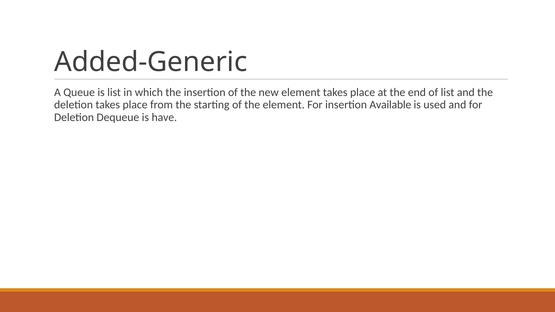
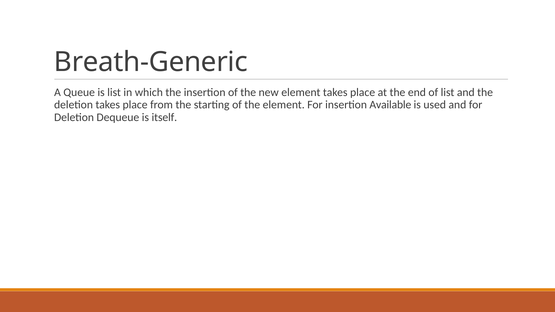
Added-Generic: Added-Generic -> Breath-Generic (151, 62)
have: have -> itself (164, 117)
